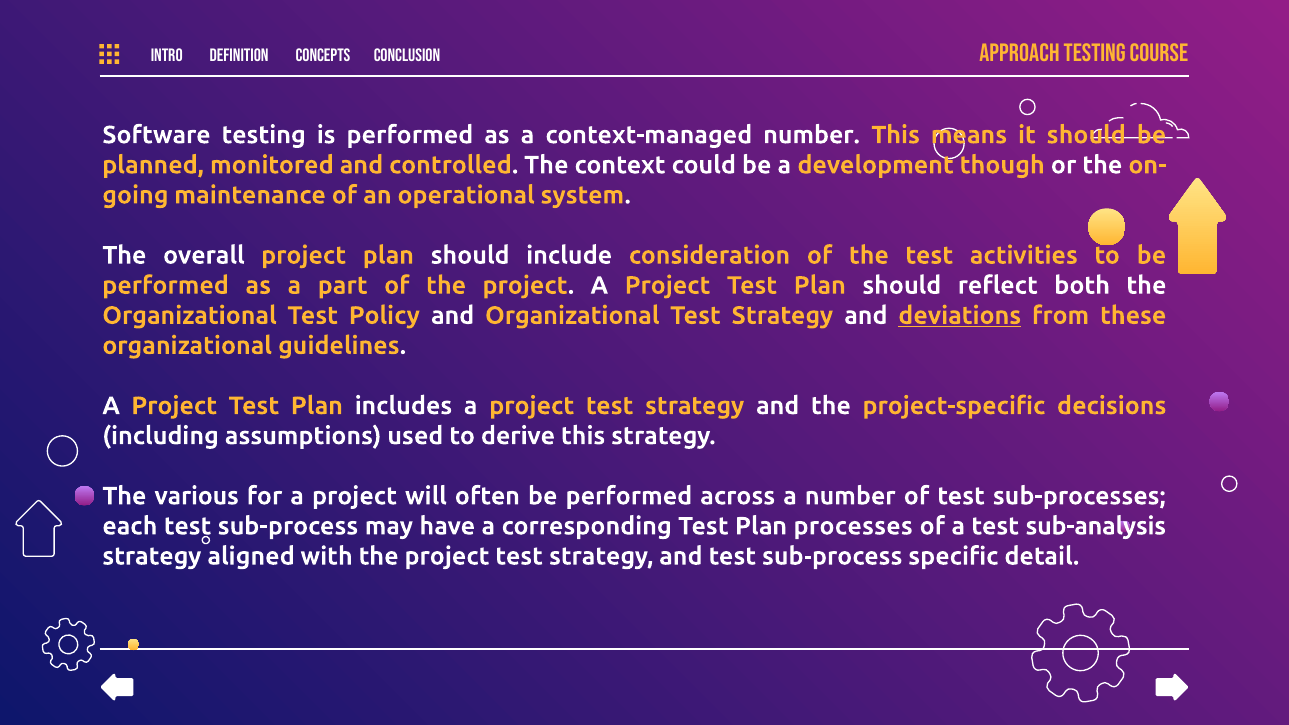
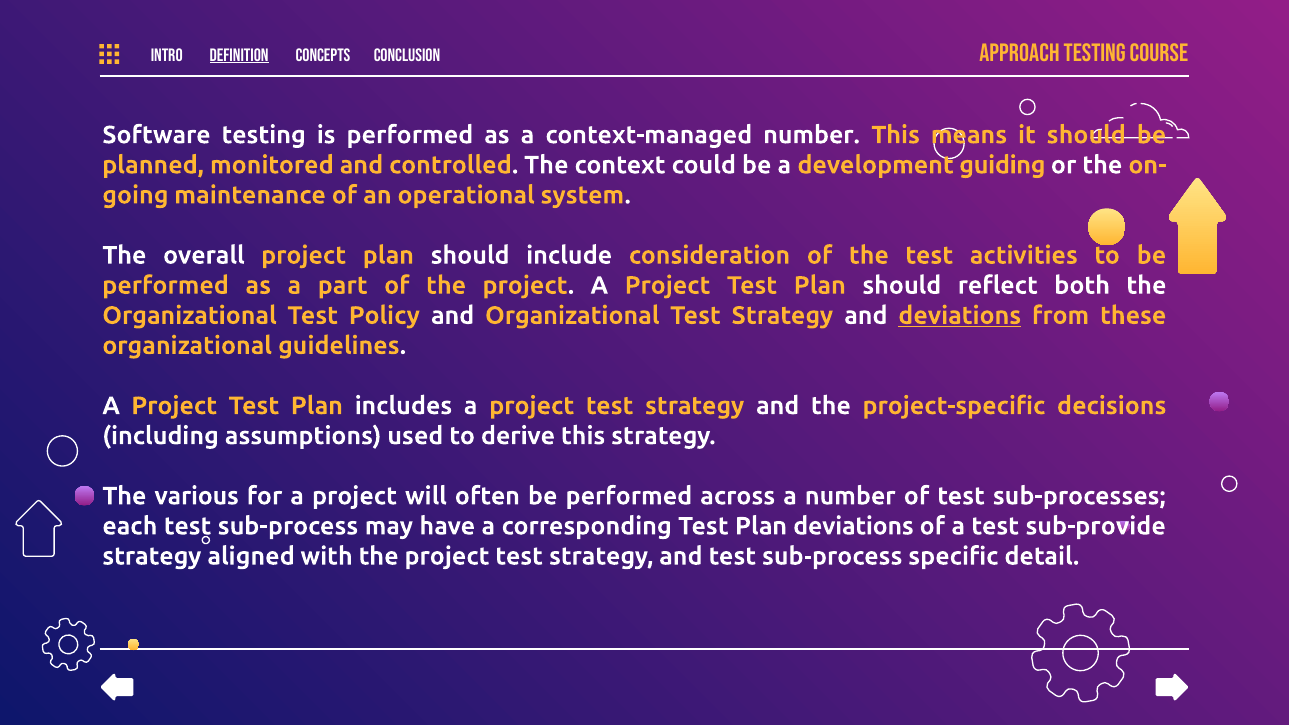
definition underline: none -> present (239, 55)
though: though -> guiding (1002, 165)
Plan processes: processes -> deviations (853, 526)
sub-analysis: sub-analysis -> sub-provide (1096, 526)
